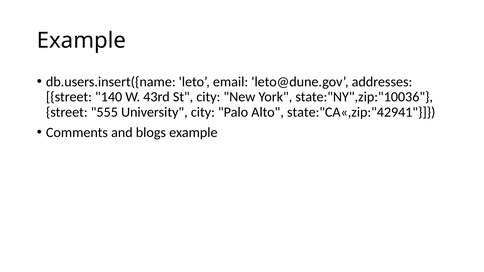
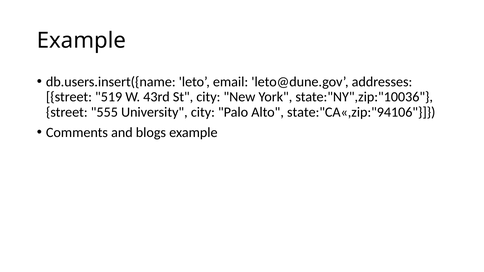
140: 140 -> 519 (109, 97)
state:"CA«,zip:"42941: state:"CA«,zip:"42941 -> state:"CA«,zip:"94106 (361, 112)
